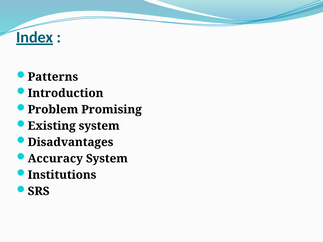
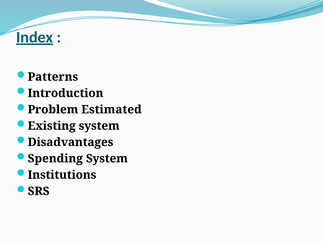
Promising: Promising -> Estimated (112, 110)
Accuracy: Accuracy -> Spending (55, 159)
